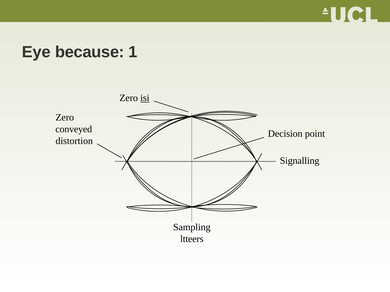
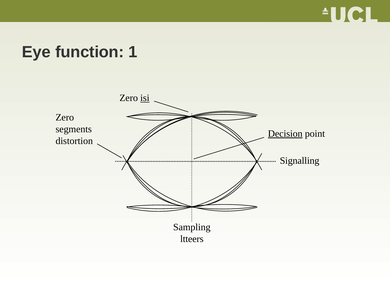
because: because -> function (90, 52)
conveyed: conveyed -> segments (74, 129)
Decision underline: none -> present (285, 134)
